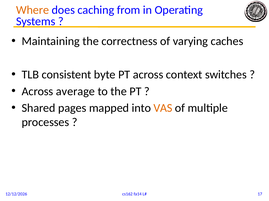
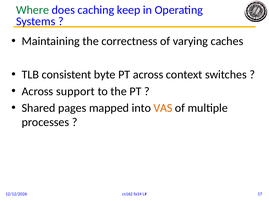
Where colour: orange -> green (33, 10)
from: from -> keep (129, 10)
average: average -> support (75, 92)
